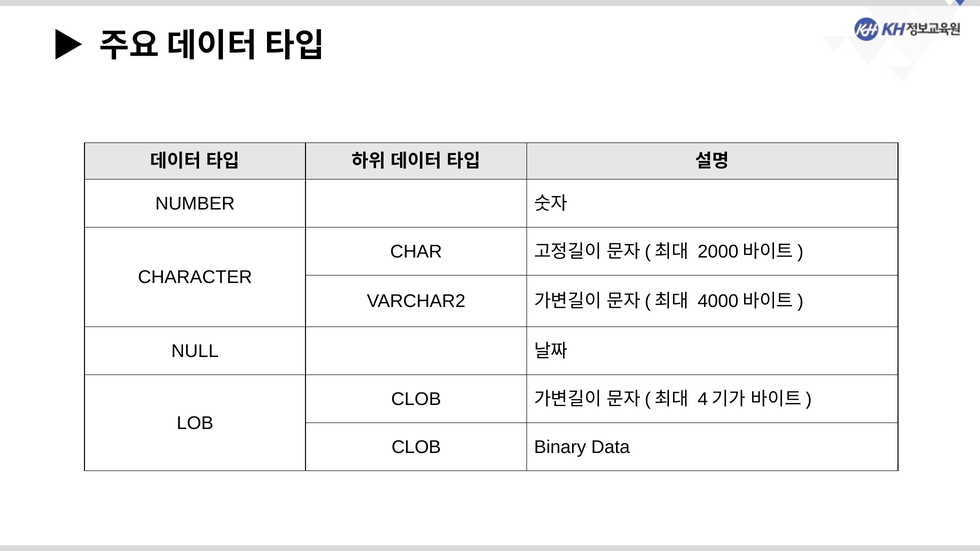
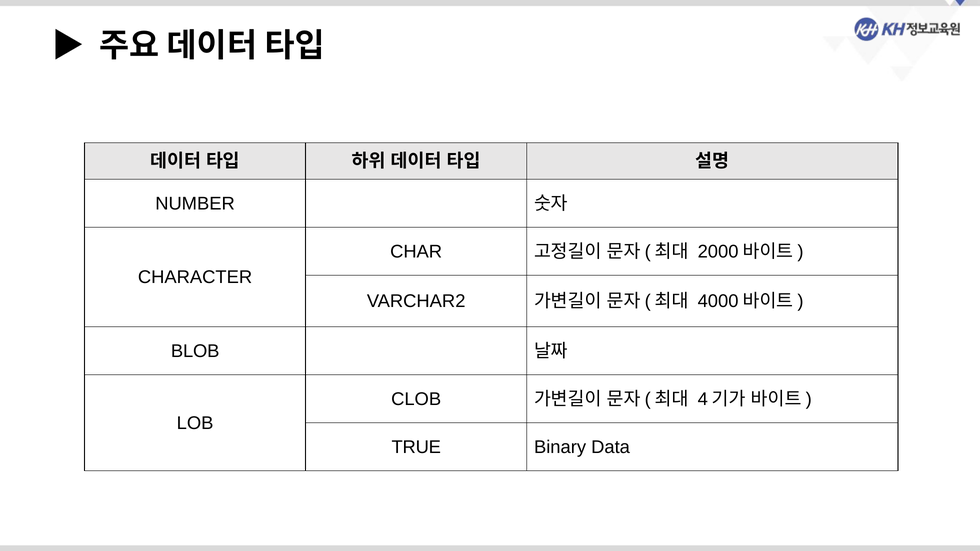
NULL: NULL -> BLOB (195, 351)
CLOB: CLOB -> TRUE (416, 447)
